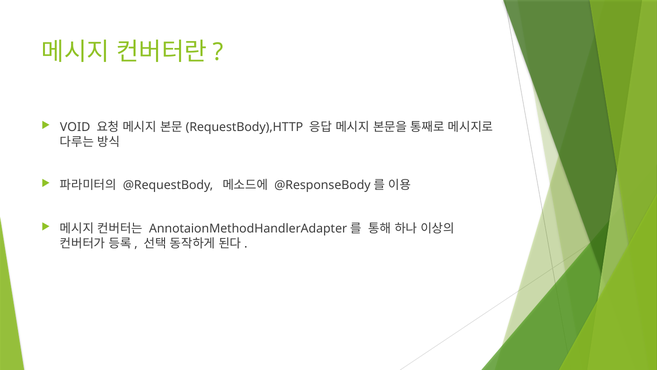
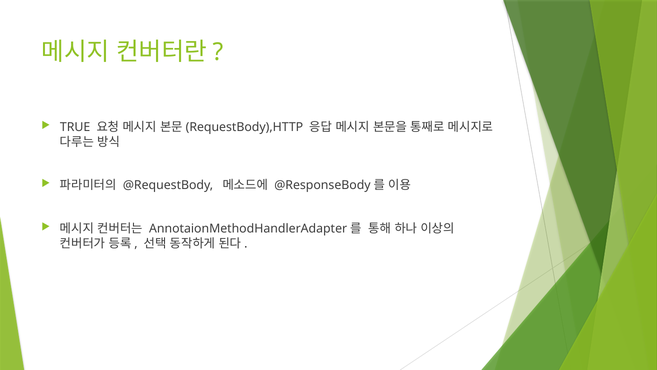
VOID: VOID -> TRUE (75, 127)
